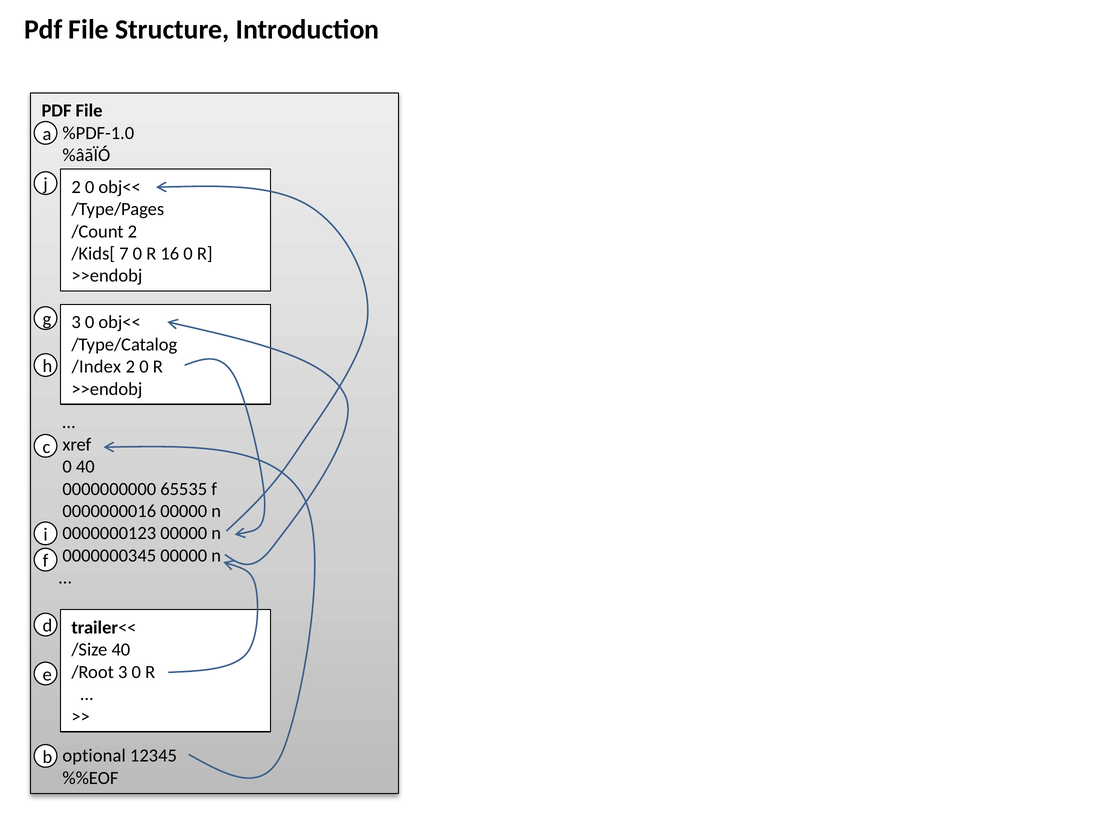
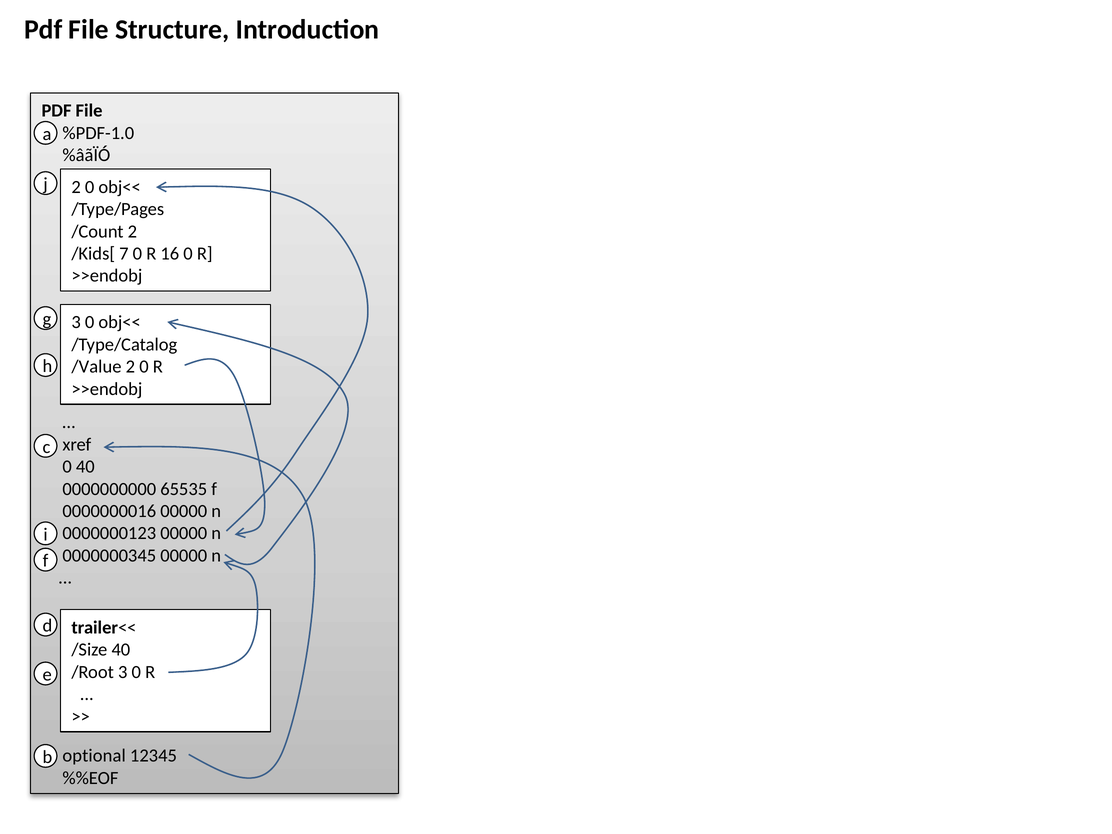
/Index: /Index -> /Value (96, 367)
